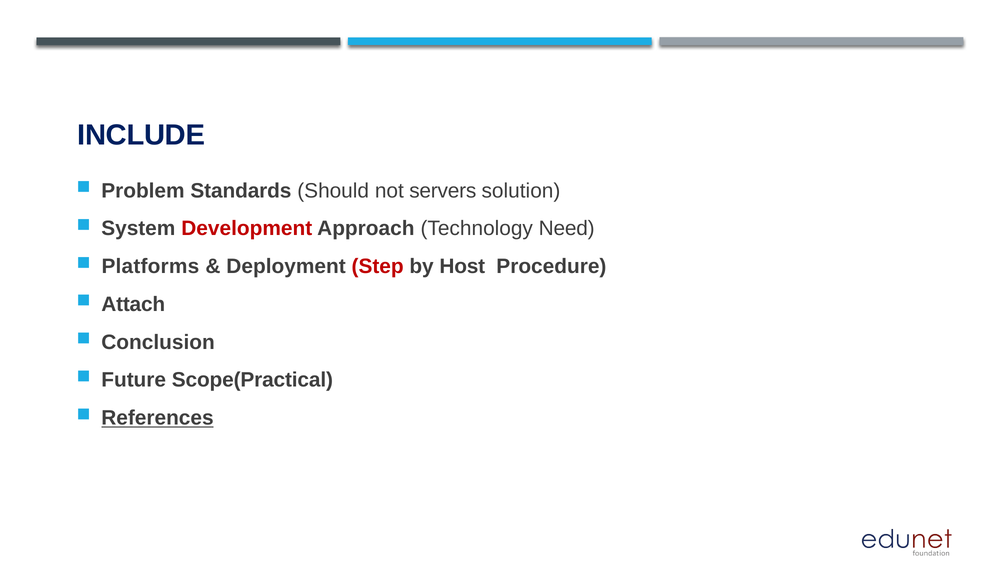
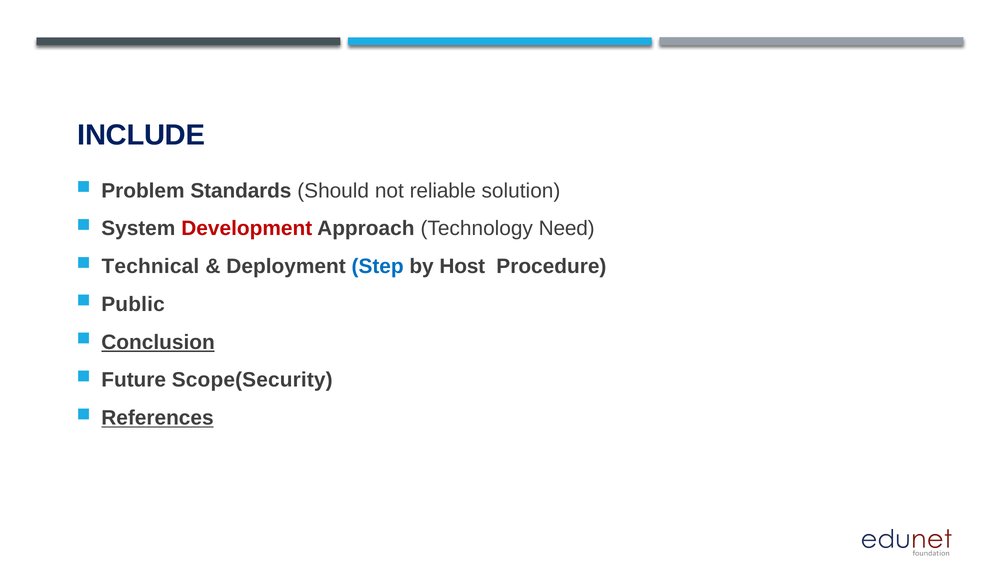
servers: servers -> reliable (443, 191)
Platforms: Platforms -> Technical (150, 267)
Step colour: red -> blue (378, 267)
Attach: Attach -> Public (133, 305)
Conclusion underline: none -> present (158, 343)
Scope(Practical: Scope(Practical -> Scope(Security (252, 380)
